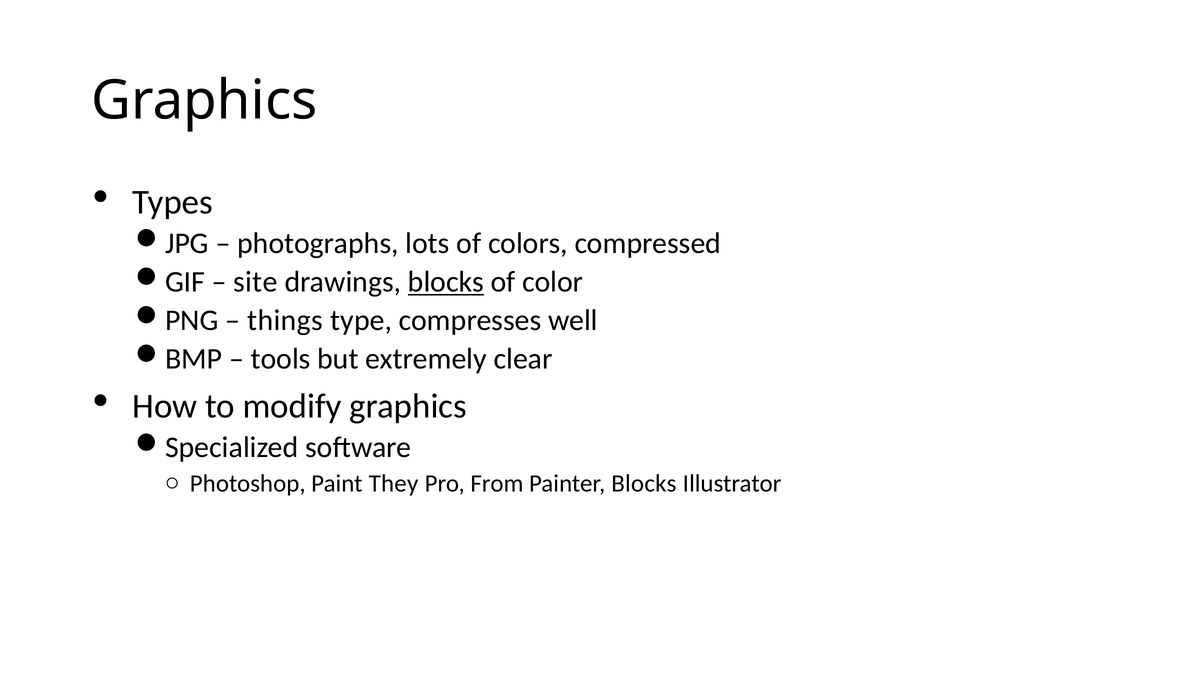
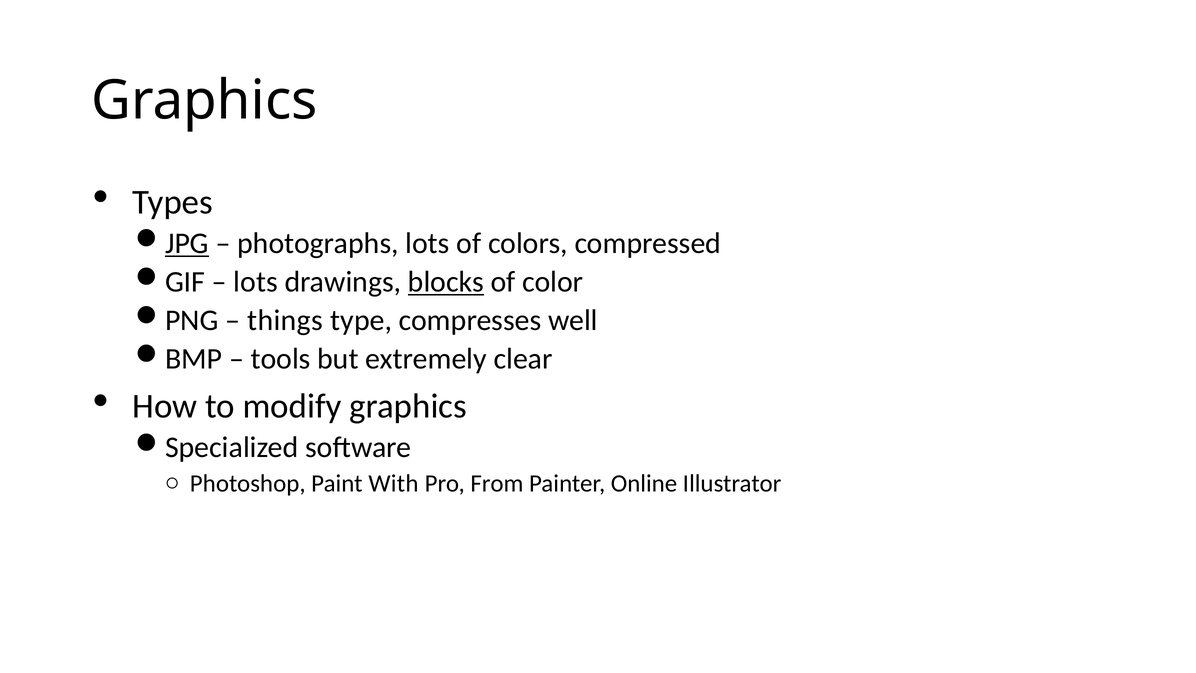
JPG underline: none -> present (187, 243)
site: site -> lots (256, 282)
They: They -> With (393, 483)
Painter Blocks: Blocks -> Online (644, 483)
